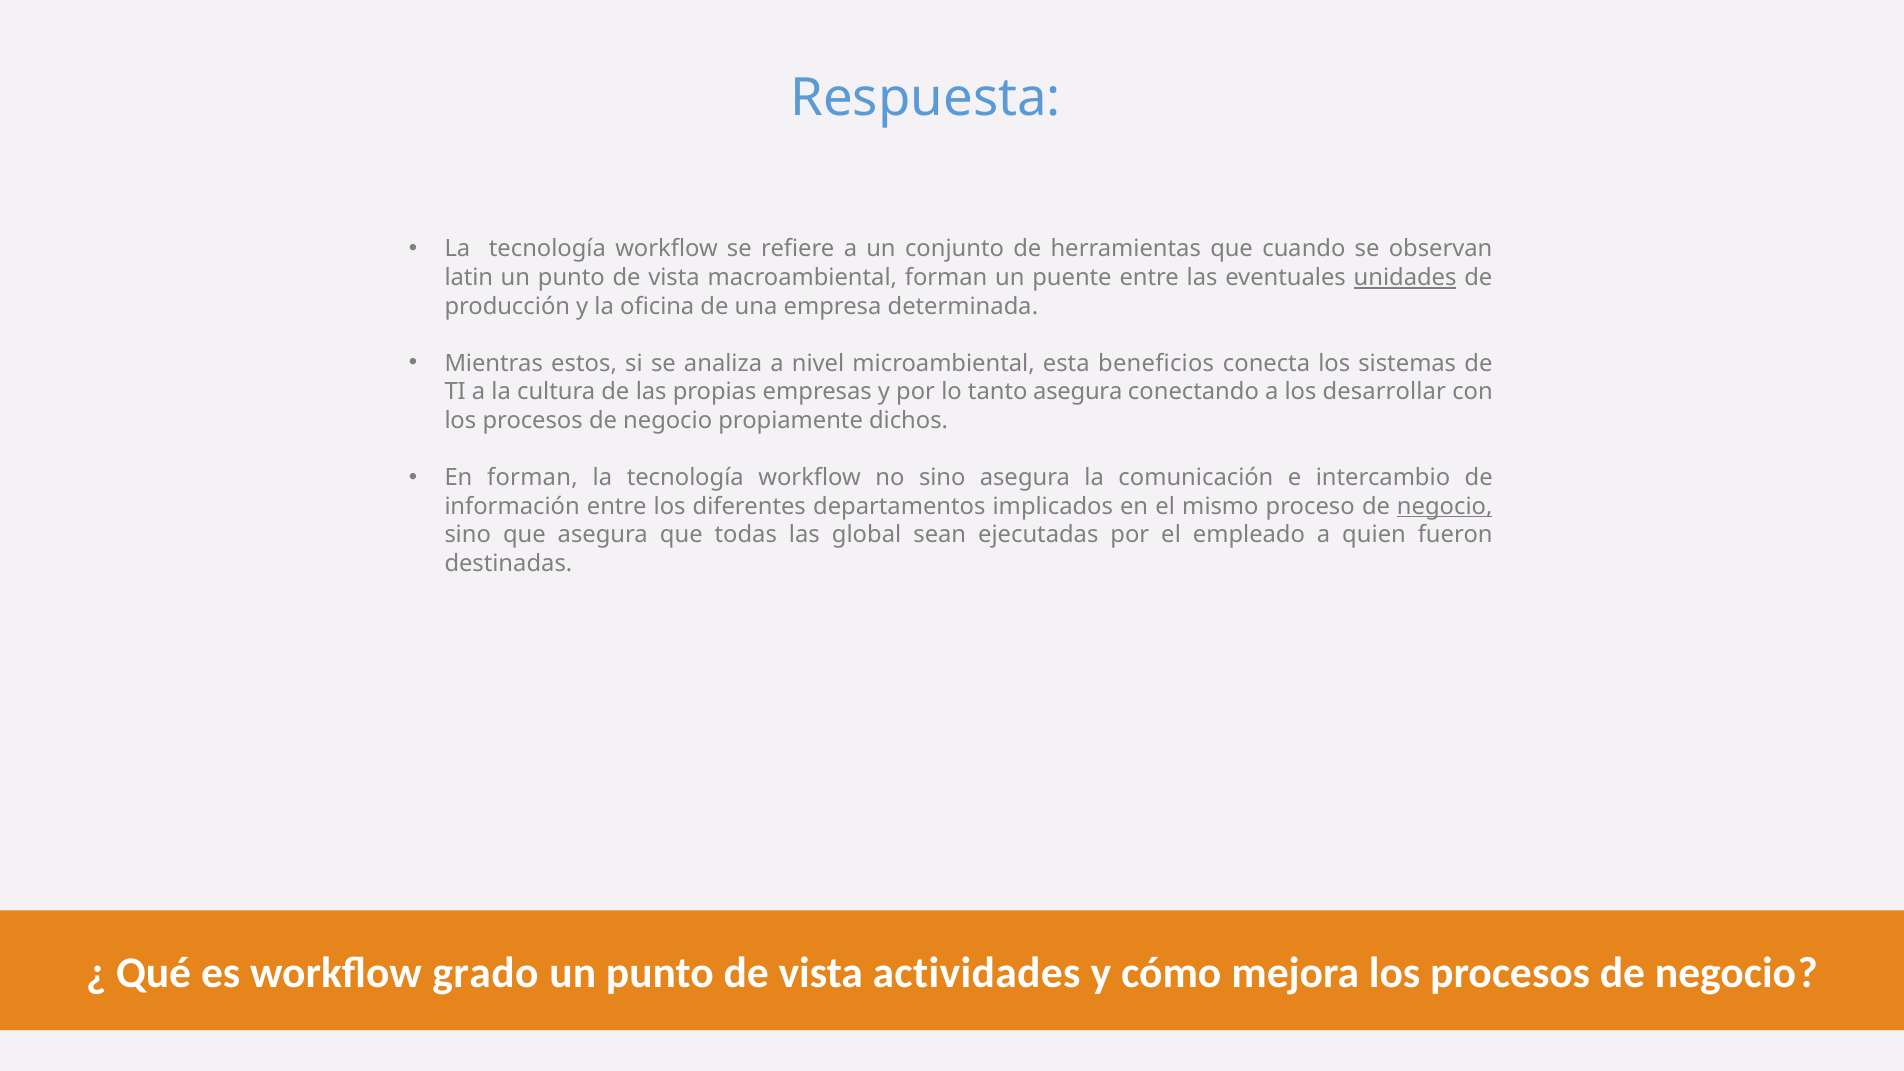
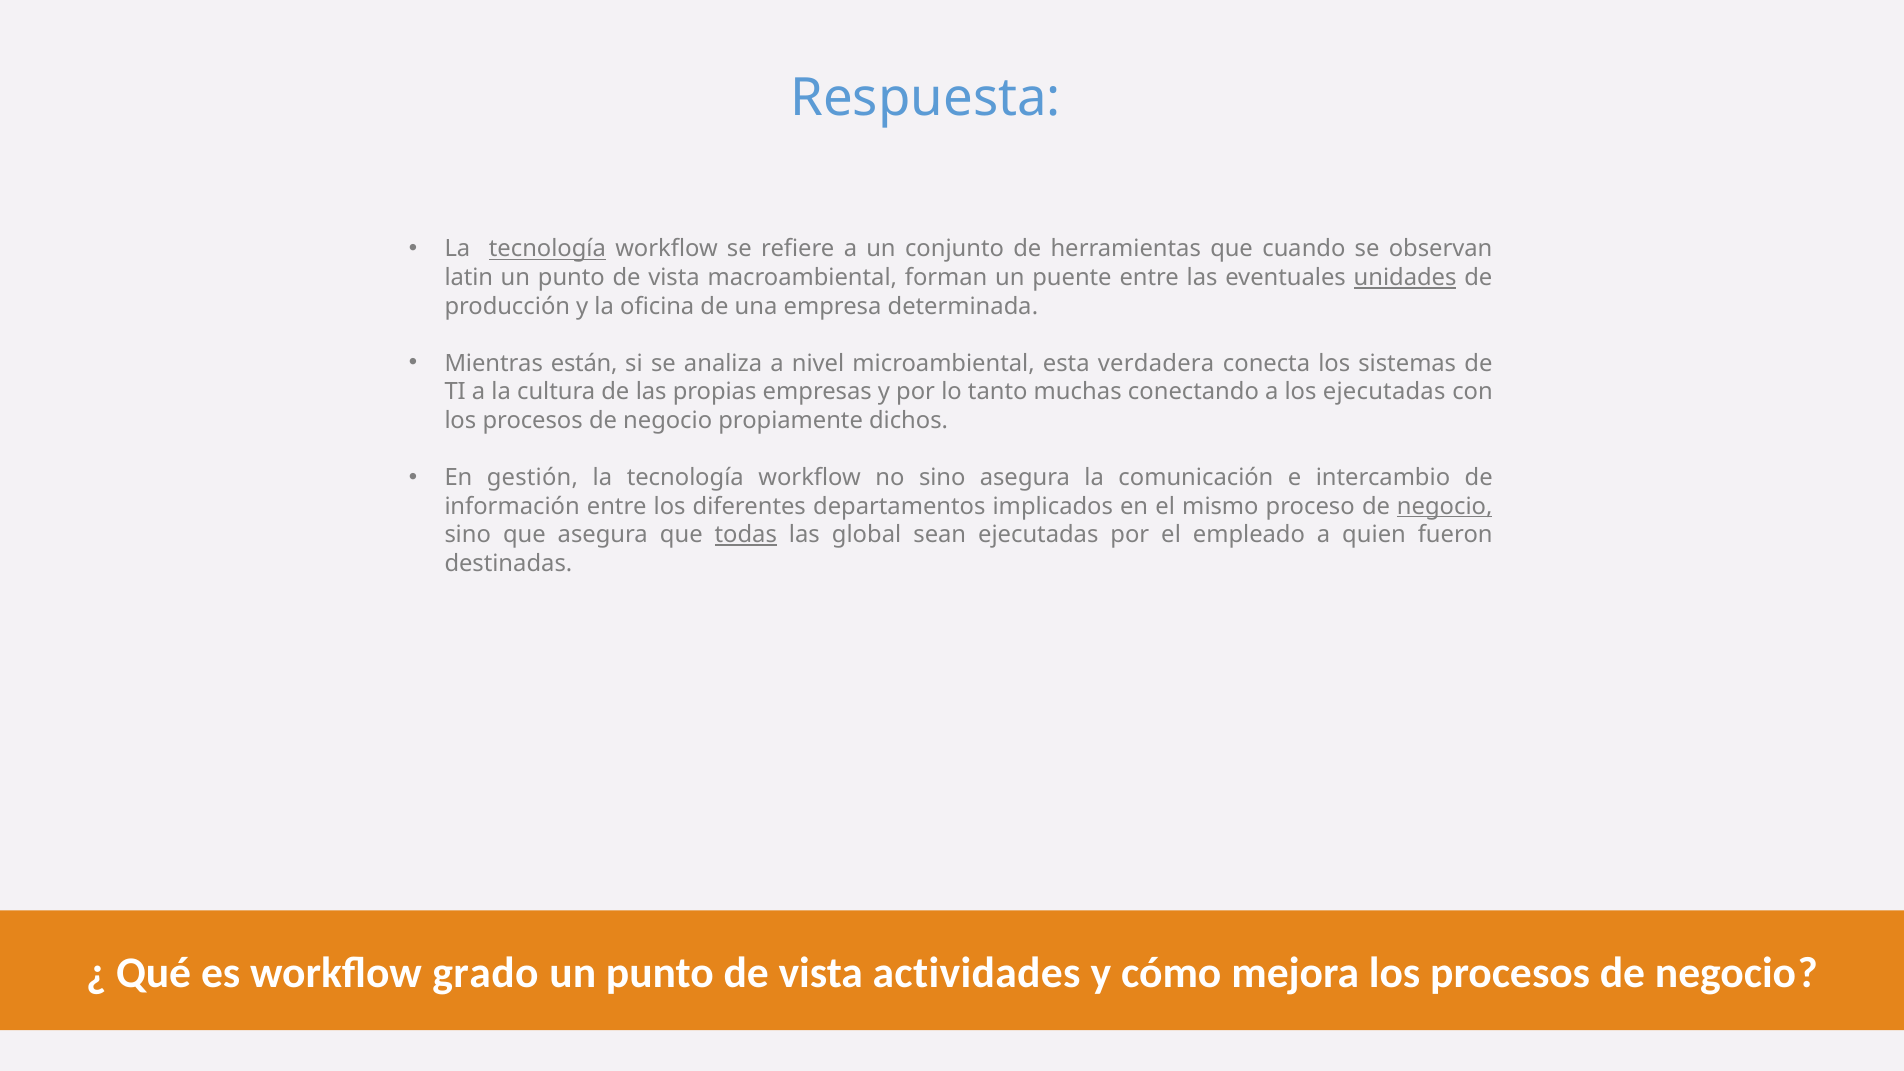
tecnología underline: none -> present (547, 249)
estos: estos -> están (584, 363)
beneficios: beneficios -> verdadera (1156, 363)
tanto asegura: asegura -> muchas (1078, 392)
los desarrollar: desarrollar -> ejecutadas (1384, 392)
En forman: forman -> gestión (532, 478)
todas underline: none -> present (746, 535)
